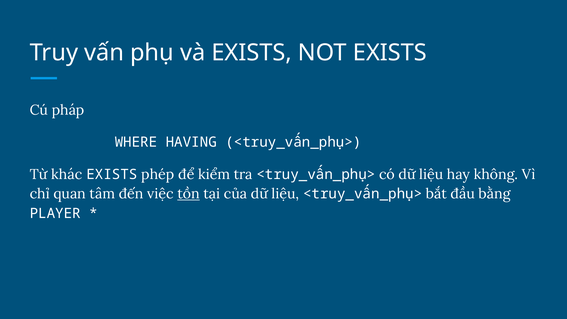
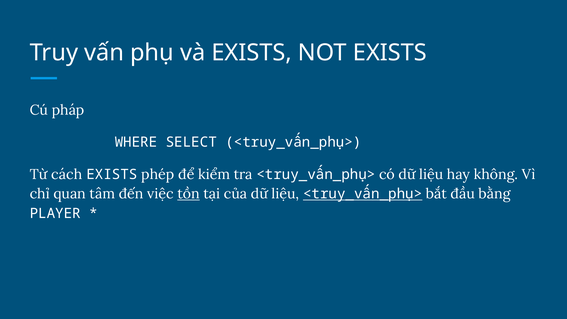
HAVING: HAVING -> SELECT (191, 142)
khác: khác -> cách (67, 174)
<truy_vấn_phụ> underline: none -> present (363, 194)
